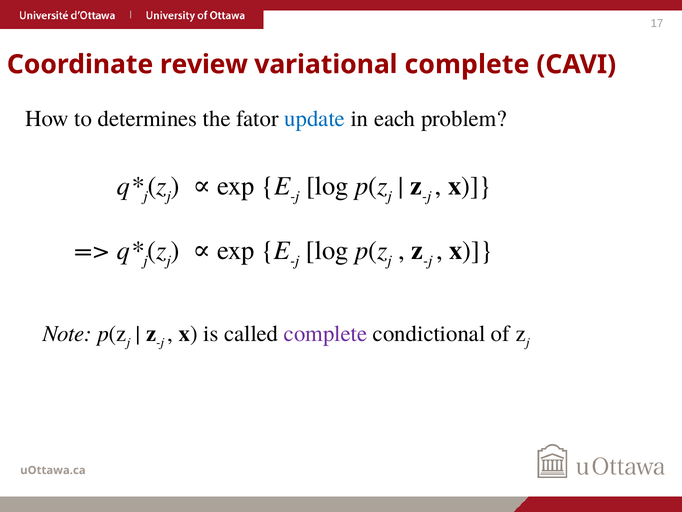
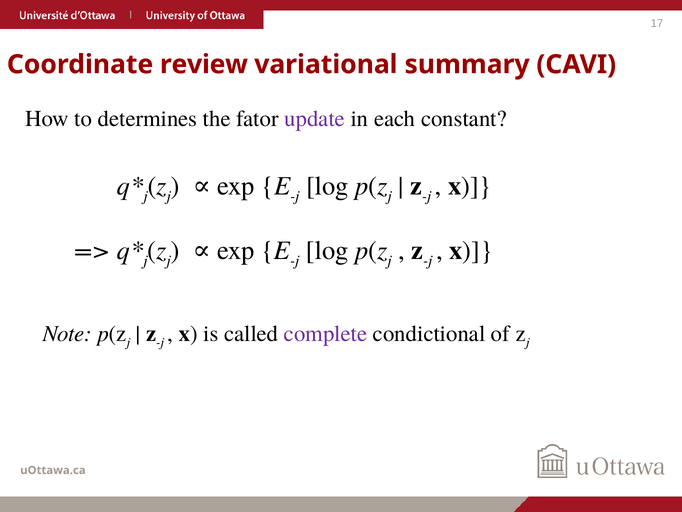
variational complete: complete -> summary (467, 64)
update colour: blue -> purple (315, 119)
problem: problem -> constant (464, 119)
